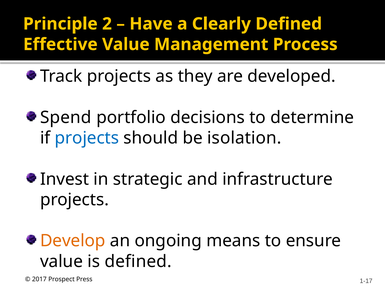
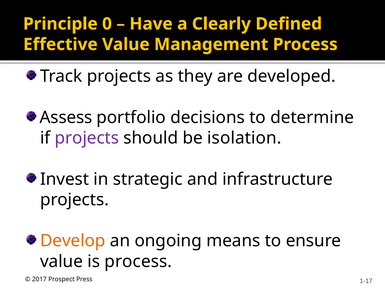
2: 2 -> 0 (107, 24)
Spend: Spend -> Assess (66, 117)
projects colour: blue -> purple (87, 138)
is defined: defined -> process (138, 261)
